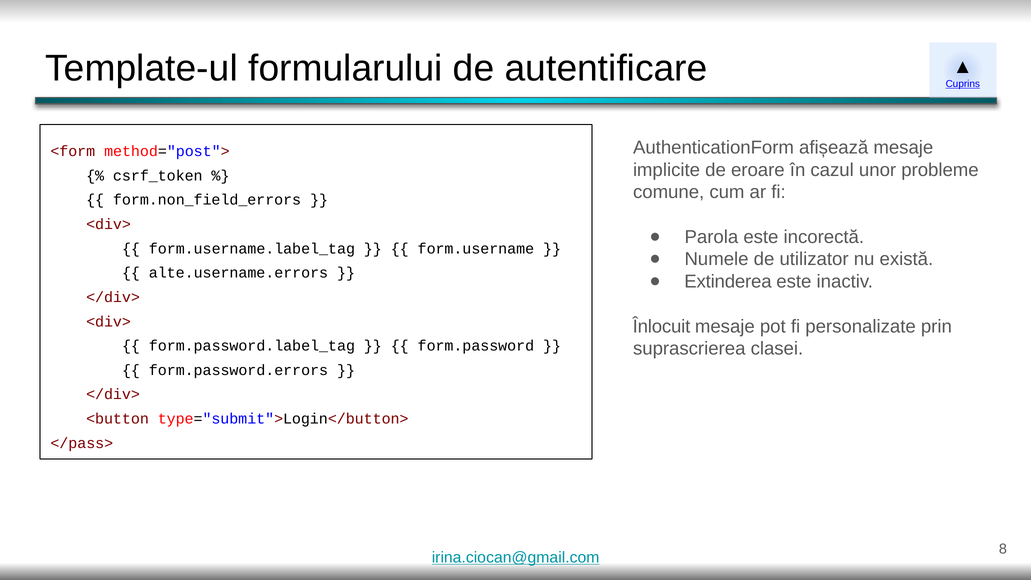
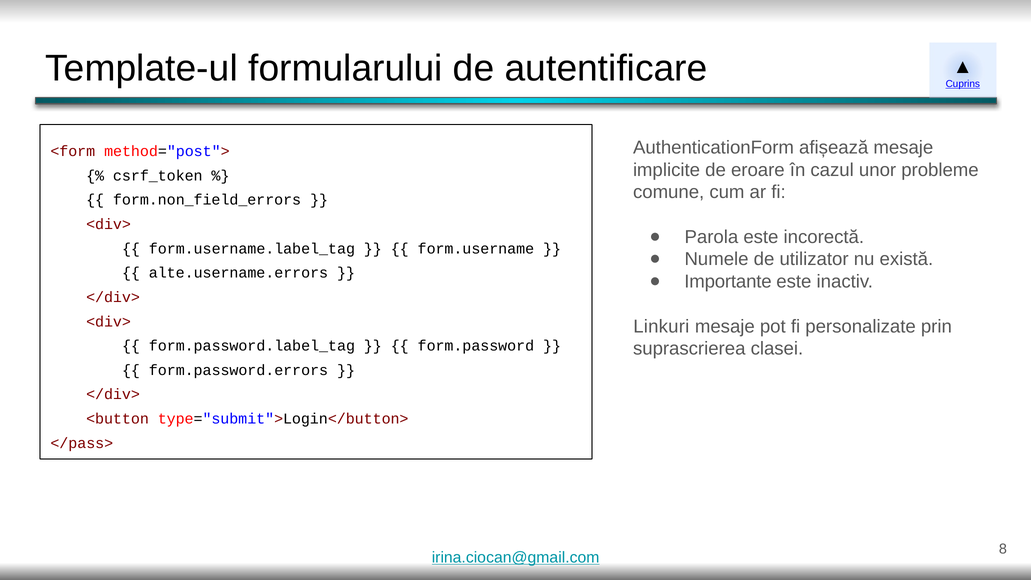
Extinderea: Extinderea -> Importante (728, 282)
Înlocuit: Înlocuit -> Linkuri (661, 326)
